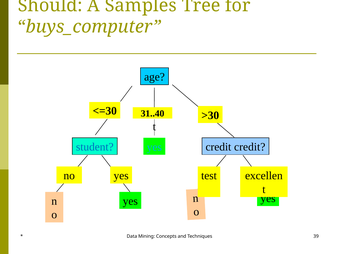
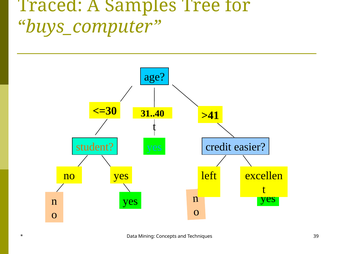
Should: Should -> Traced (50, 5)
>30: >30 -> >41 (210, 115)
student colour: blue -> orange (95, 147)
credit credit: credit -> easier (250, 147)
test: test -> left (209, 176)
